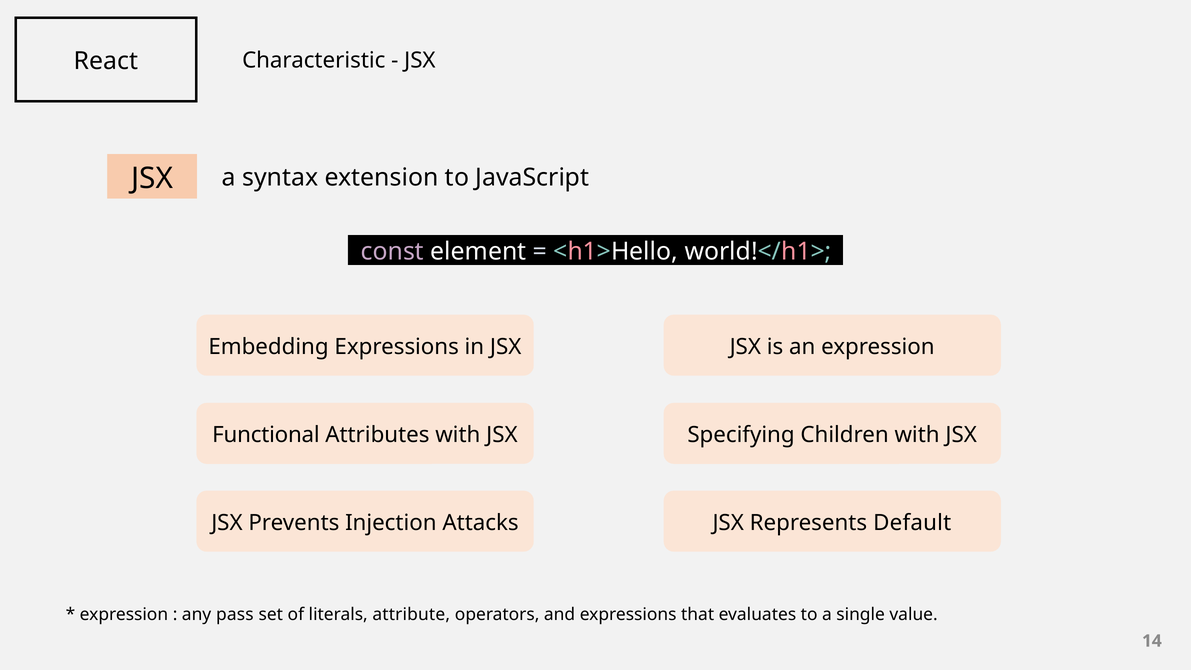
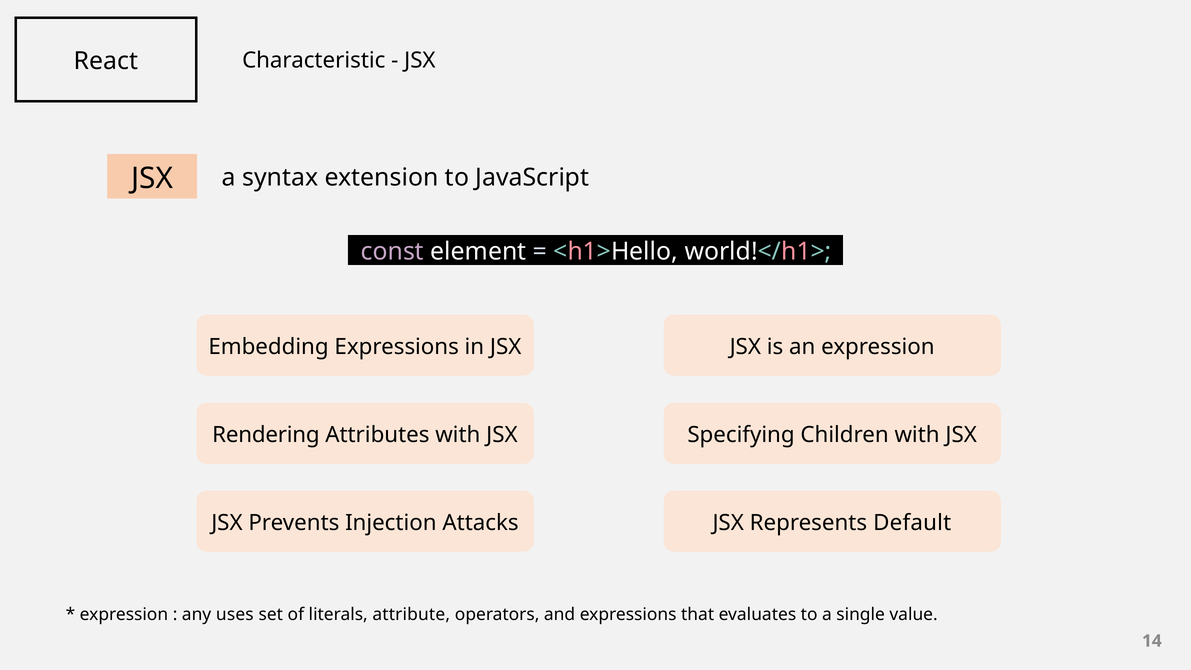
Functional: Functional -> Rendering (266, 435)
pass: pass -> uses (235, 615)
